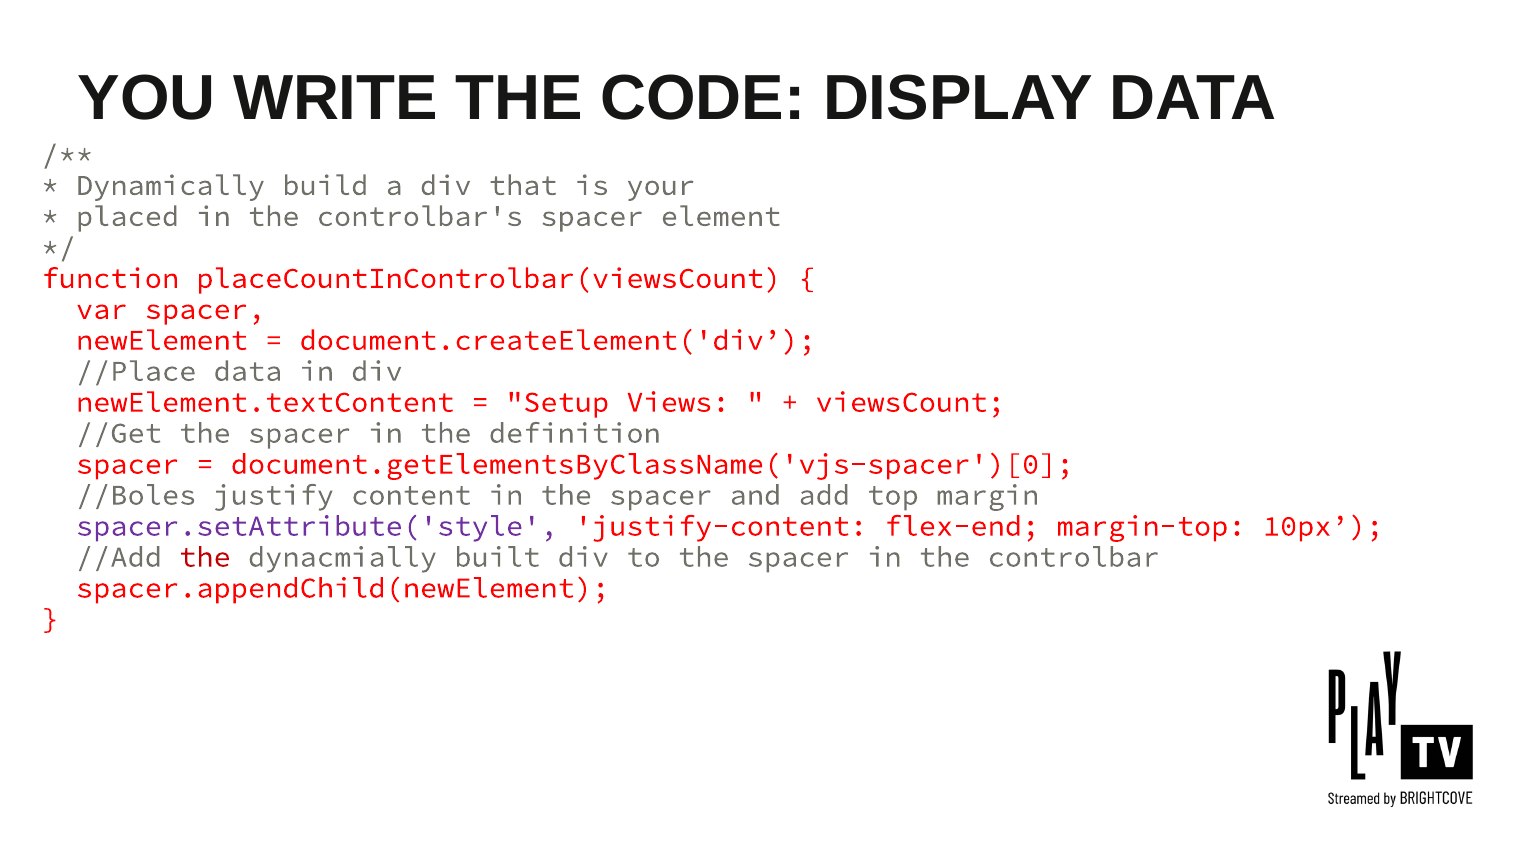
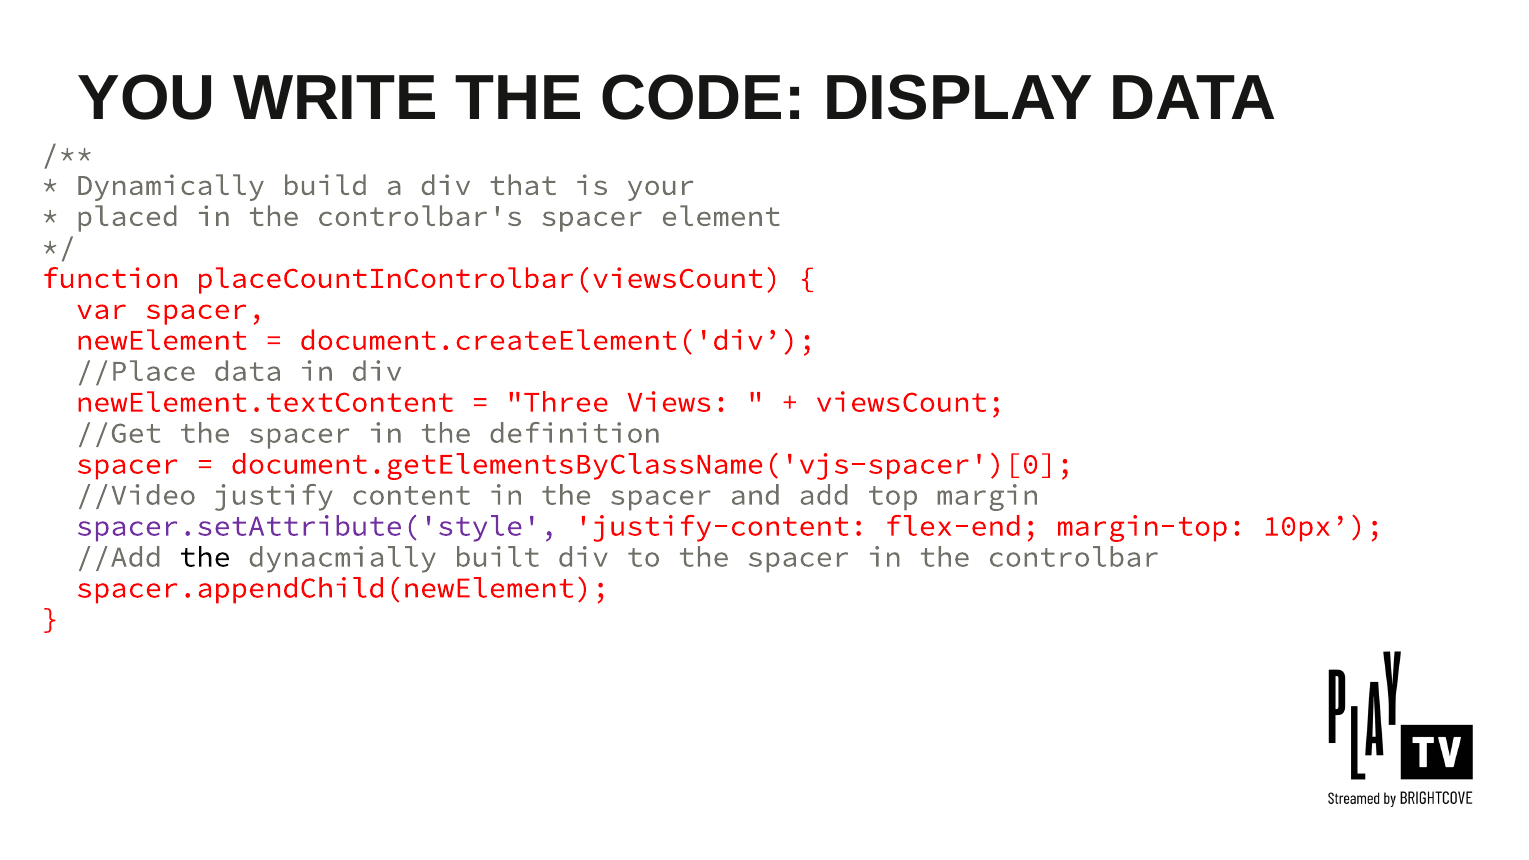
Setup: Setup -> Three (558, 402)
//Boles: //Boles -> //Video (136, 495)
the colour: red -> black (205, 557)
